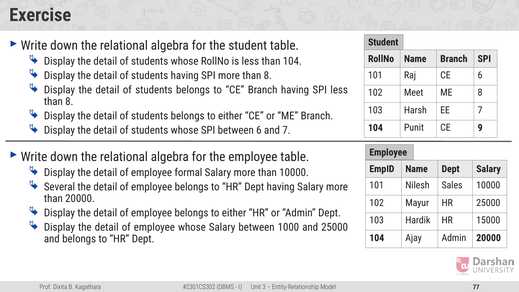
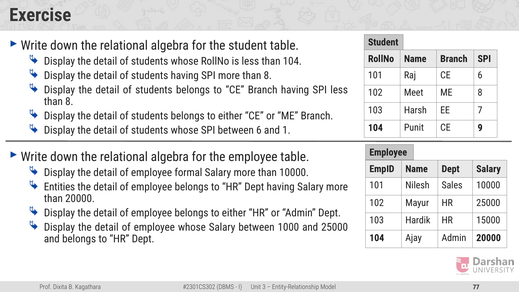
and 7: 7 -> 1 (286, 130)
Several: Several -> Entities (59, 187)
